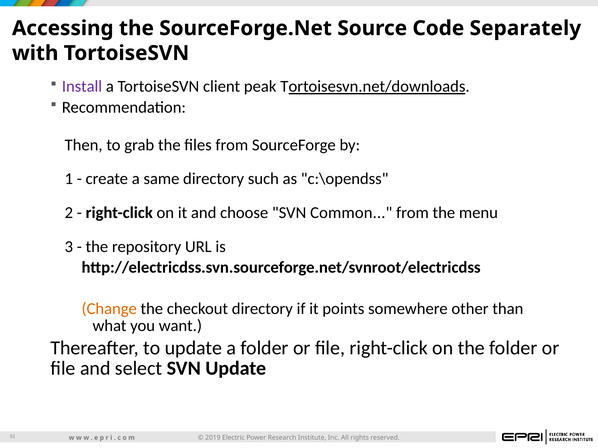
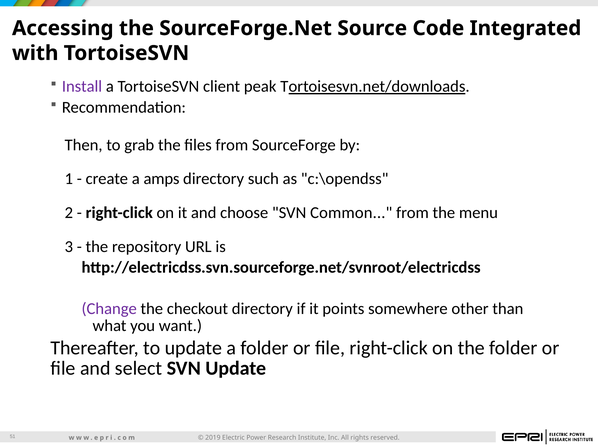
Separately: Separately -> Integrated (525, 28)
same: same -> amps (162, 179)
Change colour: orange -> purple (109, 309)
